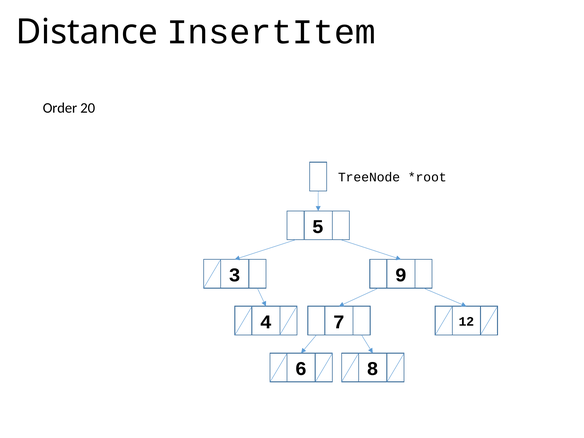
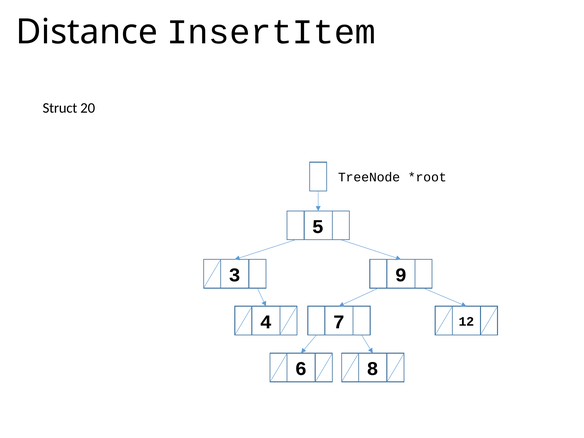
Order: Order -> Struct (60, 108)
